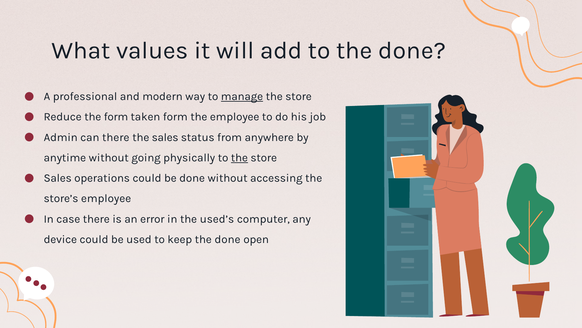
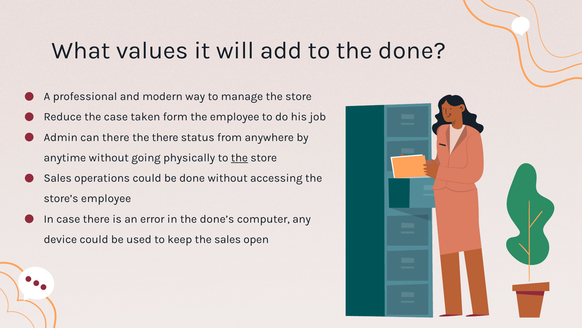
manage underline: present -> none (242, 96)
the form: form -> case (116, 117)
the sales: sales -> there (165, 137)
used’s: used’s -> done’s (217, 219)
keep the done: done -> sales (228, 239)
